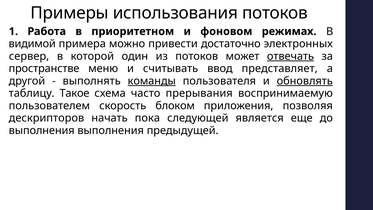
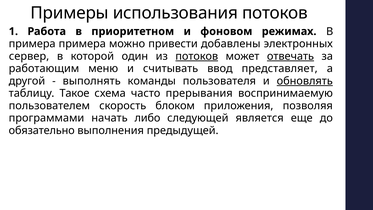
видимой: видимой -> примера (32, 44)
достаточно: достаточно -> добавлены (231, 44)
потоков underline: none -> present (197, 56)
пространстве: пространстве -> работающим (44, 69)
команды underline: present -> none (152, 81)
дескрипторов: дескрипторов -> программами (46, 118)
пока: пока -> либо (147, 118)
выполнения: выполнения -> обязательно (42, 130)
